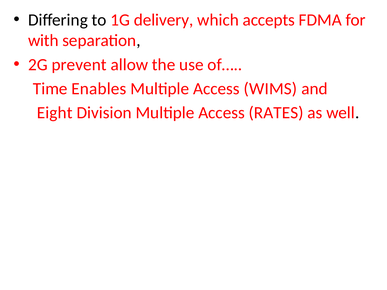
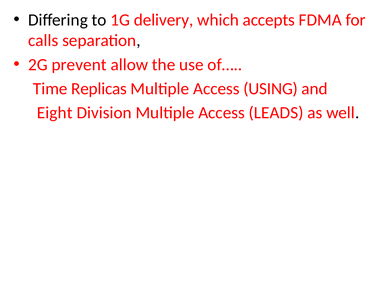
with: with -> calls (43, 41)
Enables: Enables -> Replicas (99, 89)
WIMS: WIMS -> USING (271, 89)
RATES: RATES -> LEADS (276, 113)
